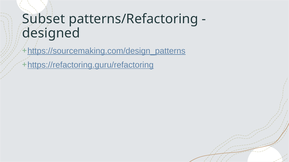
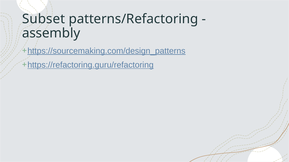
designed: designed -> assembly (51, 33)
